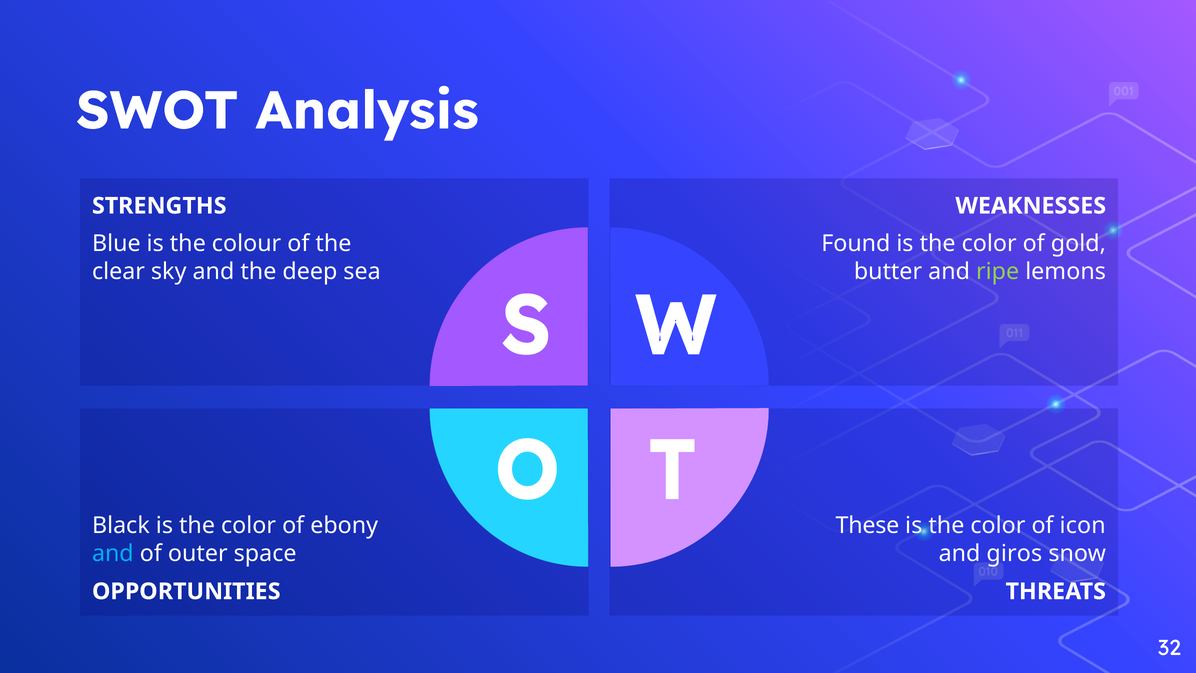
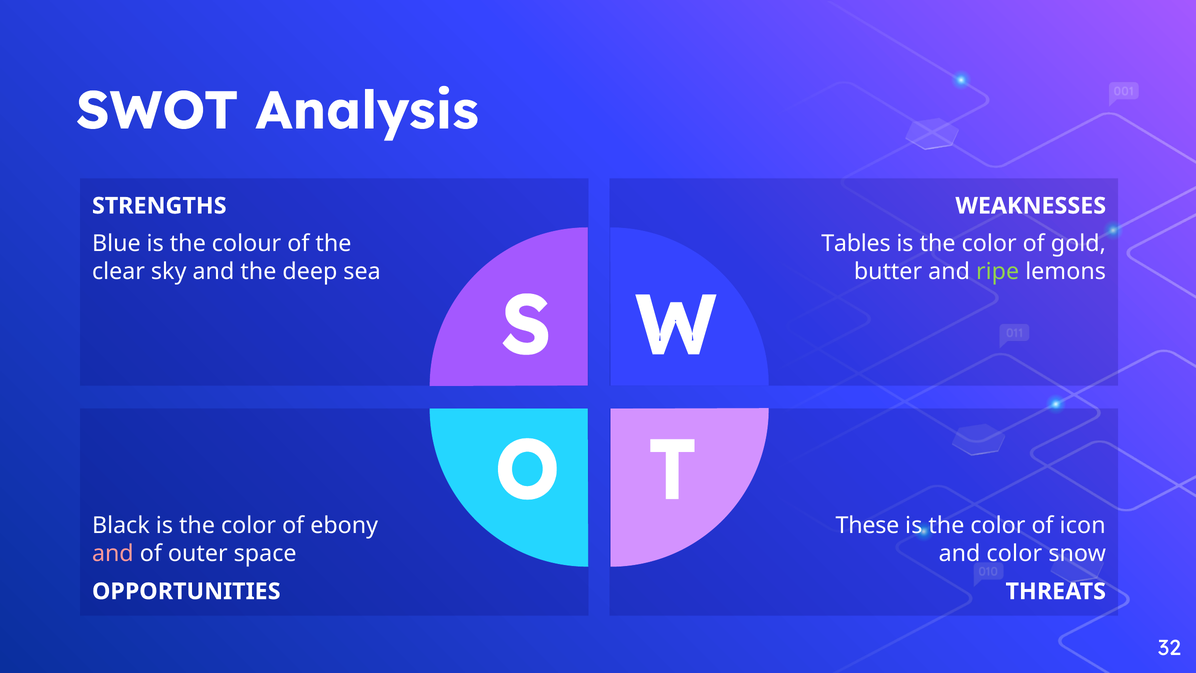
Found: Found -> Tables (856, 244)
and colour: light blue -> pink (113, 553)
and giros: giros -> color (1014, 553)
